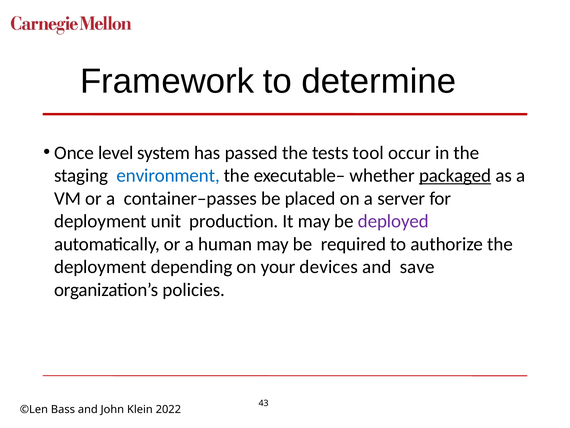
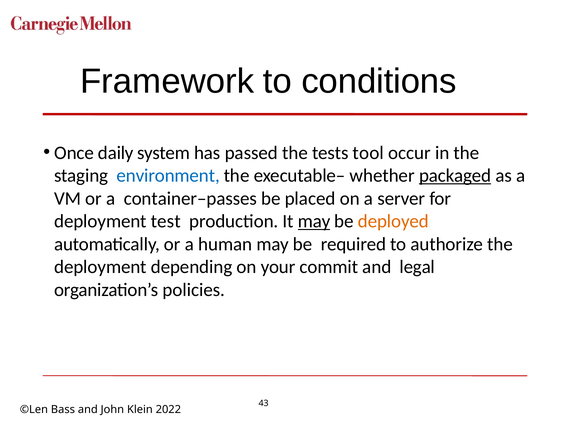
determine: determine -> conditions (379, 81)
level: level -> daily (116, 153)
unit: unit -> test (166, 221)
may underline: none -> present (314, 221)
deployed colour: purple -> orange (393, 221)
devices: devices -> commit (329, 267)
save: save -> legal (417, 267)
